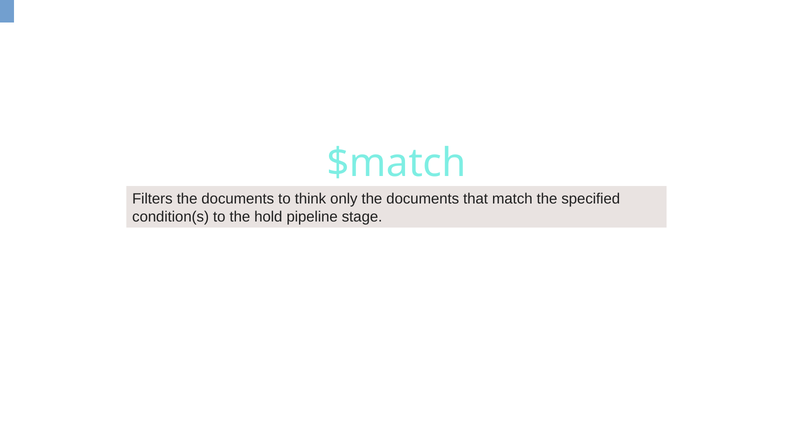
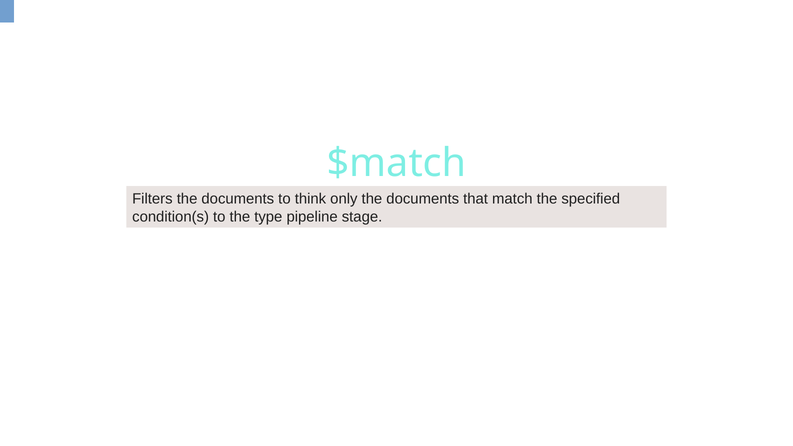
hold: hold -> type (268, 217)
